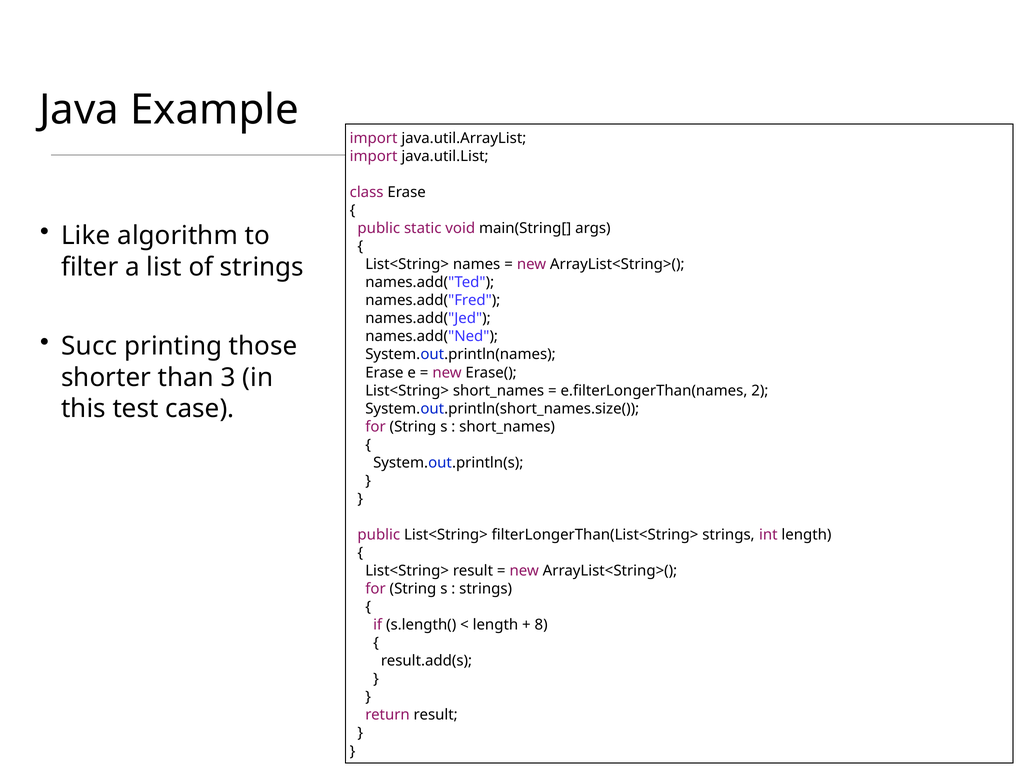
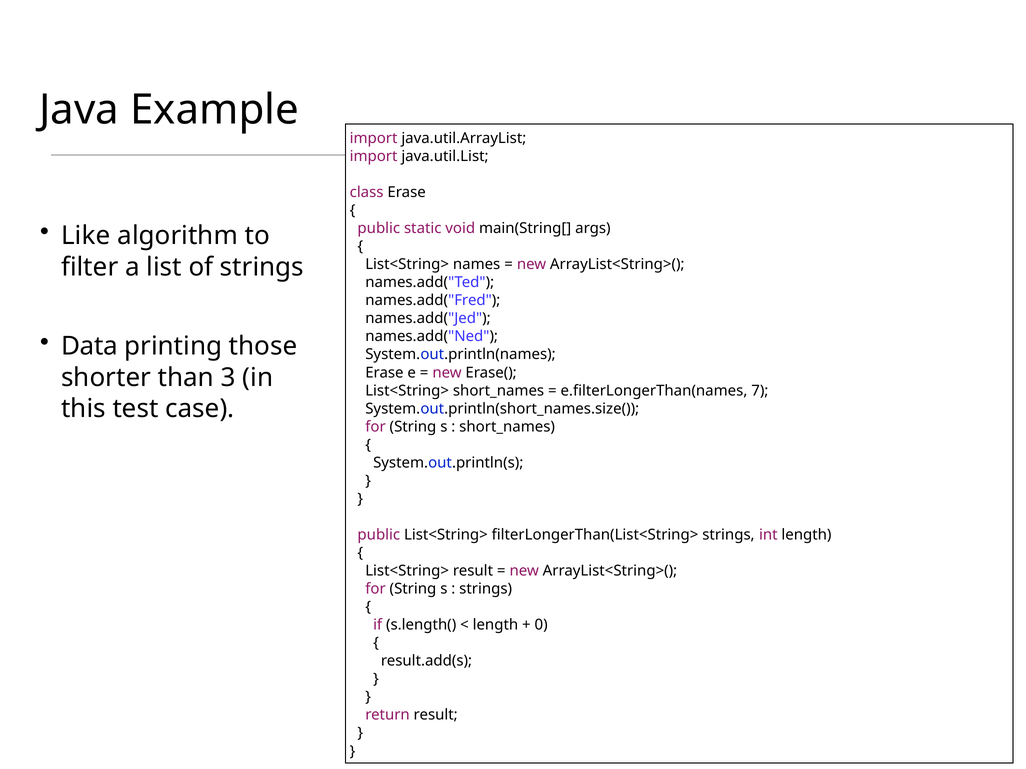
Succ: Succ -> Data (89, 346)
2: 2 -> 7 (760, 391)
8: 8 -> 0 (541, 625)
